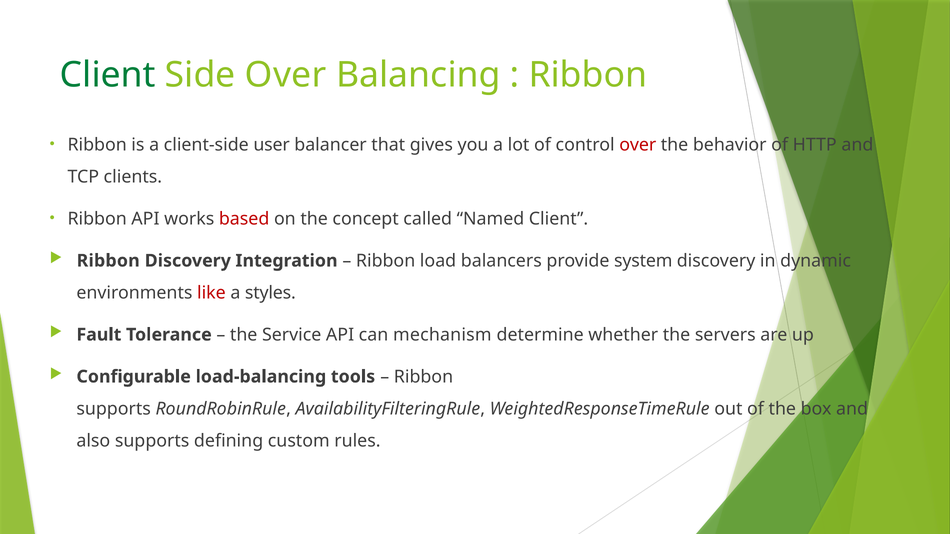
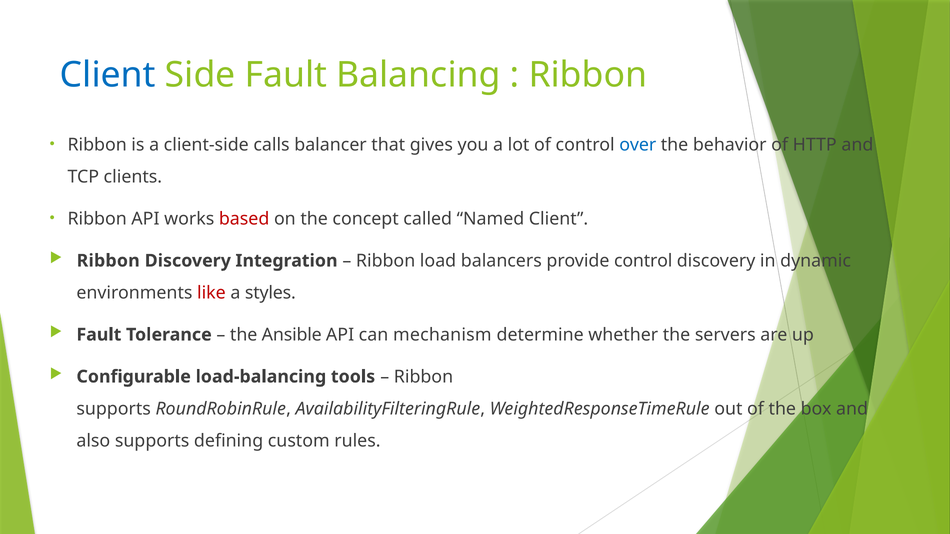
Client colour: green -> blue (108, 75)
Side Over: Over -> Fault (286, 75)
user: user -> calls (272, 145)
over colour: red -> blue (638, 145)
provide system: system -> control (643, 261)
Service: Service -> Ansible (292, 335)
